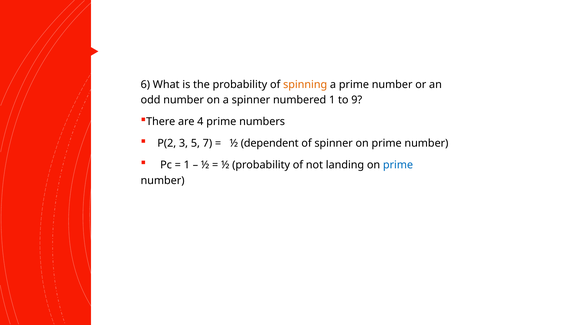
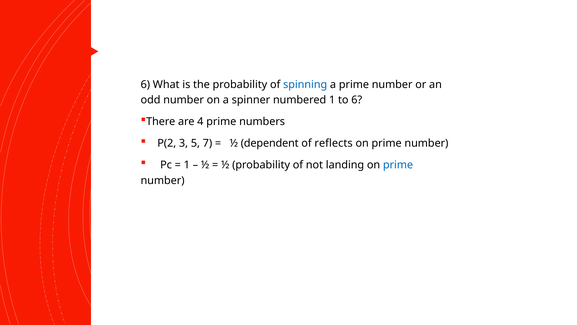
spinning colour: orange -> blue (305, 84)
to 9: 9 -> 6 (357, 100)
of spinner: spinner -> reflects (334, 143)
